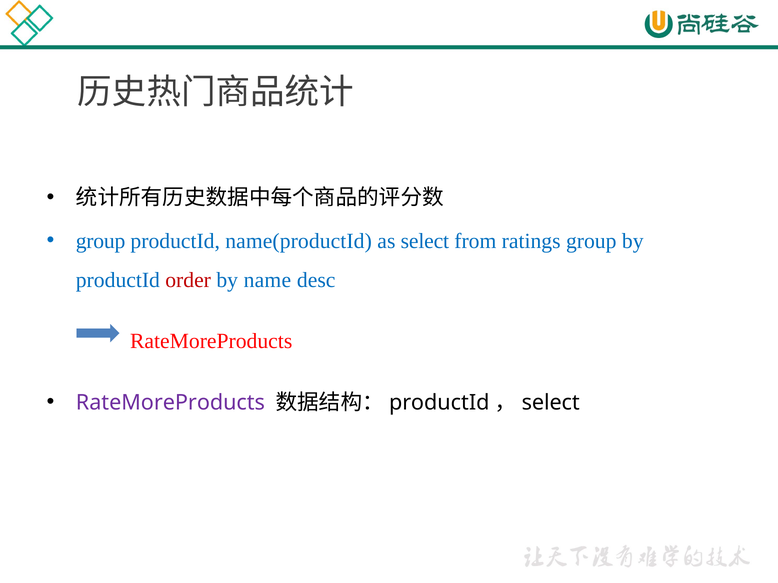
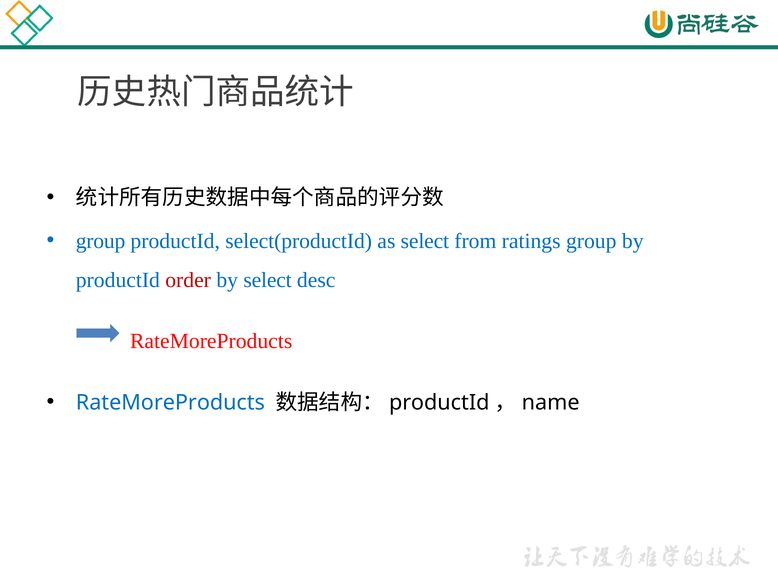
name(productId: name(productId -> select(productId (299, 241)
by name: name -> select (268, 280)
RateMoreProducts colour: purple -> blue (170, 403)
select: select -> name (551, 403)
